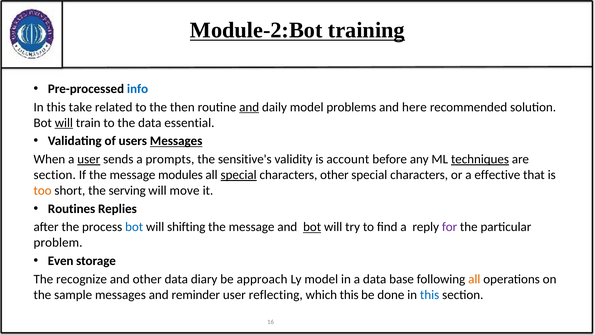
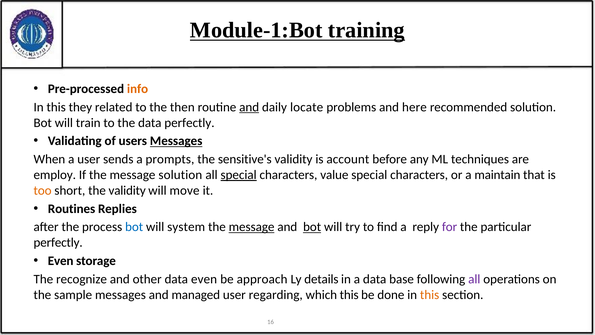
Module-2:Bot: Module-2:Bot -> Module-1:Bot (256, 30)
info colour: blue -> orange (138, 89)
take: take -> they (80, 107)
daily model: model -> locate (307, 107)
will underline: present -> none (64, 123)
data essential: essential -> perfectly (189, 123)
user underline: present -> none (89, 159)
techniques underline: present -> none (480, 159)
section: section -> employ (55, 175)
message modules: modules -> solution (180, 175)
characters other: other -> value (334, 175)
effective: effective -> maintain (497, 175)
the serving: serving -> validity (127, 190)
shifting: shifting -> system (186, 227)
message underline: none -> present (252, 227)
problem: problem -> perfectly (58, 242)
data diary: diary -> even (204, 279)
Ly model: model -> details (321, 279)
all colour: orange -> purple (474, 279)
reminder: reminder -> managed (196, 295)
reflecting: reflecting -> regarding (276, 295)
this colour: blue -> orange (430, 295)
